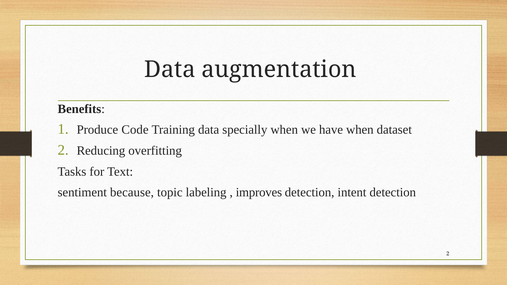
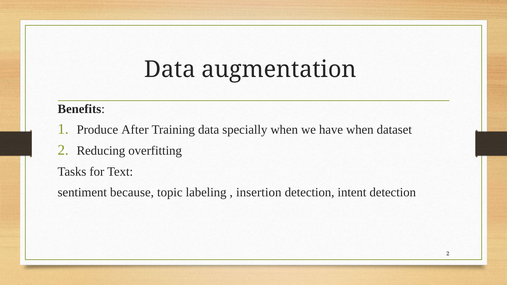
Code: Code -> After (135, 130)
improves: improves -> insertion (259, 193)
